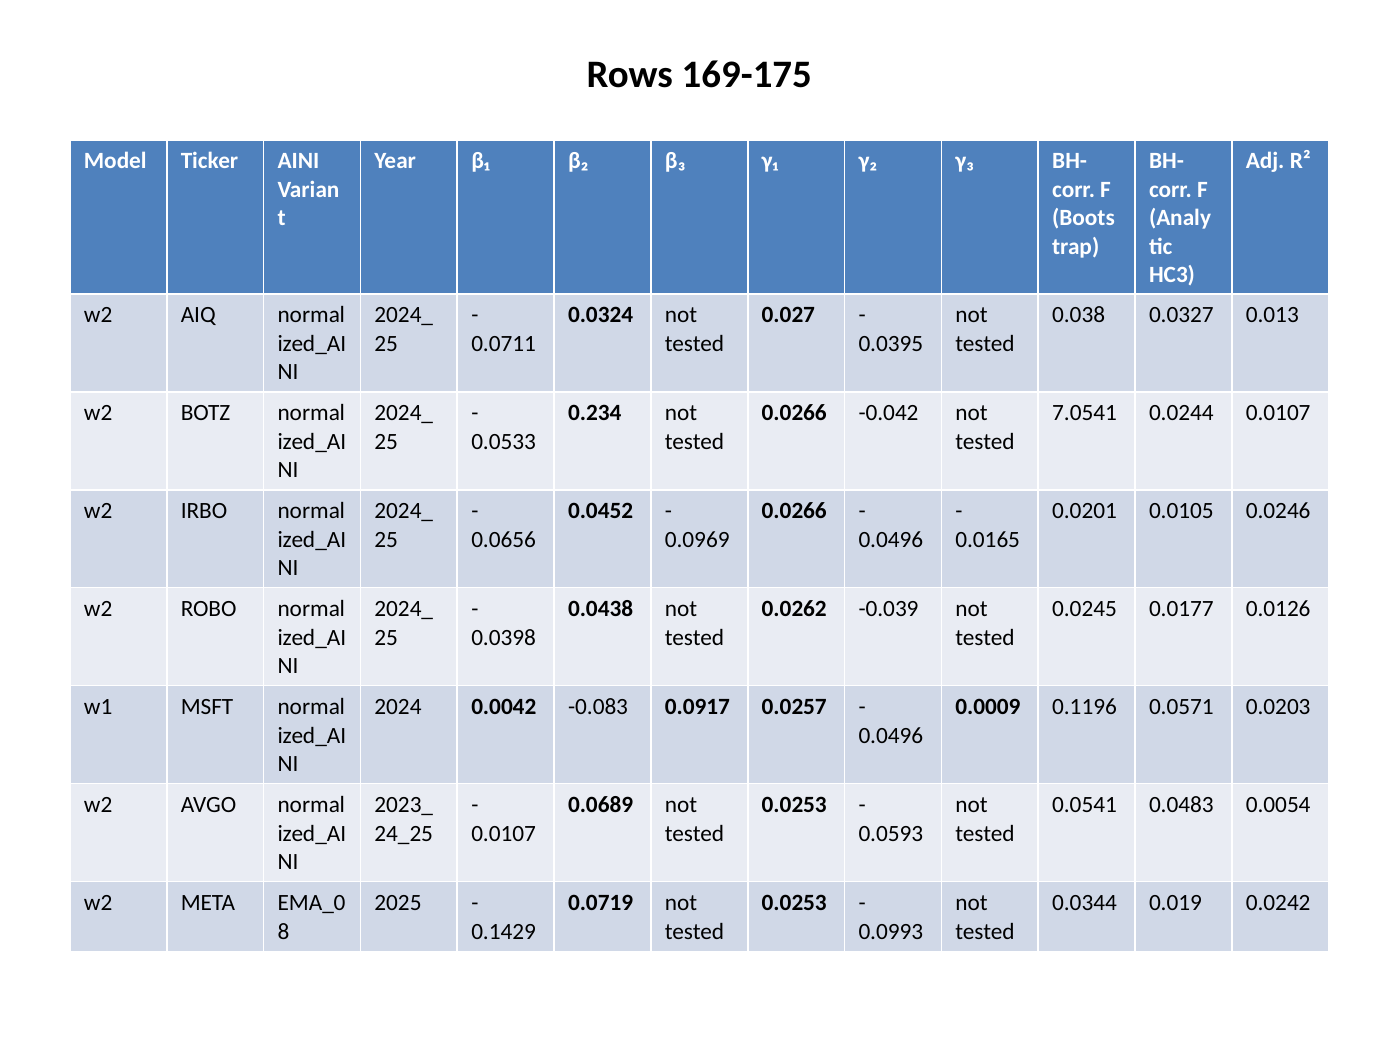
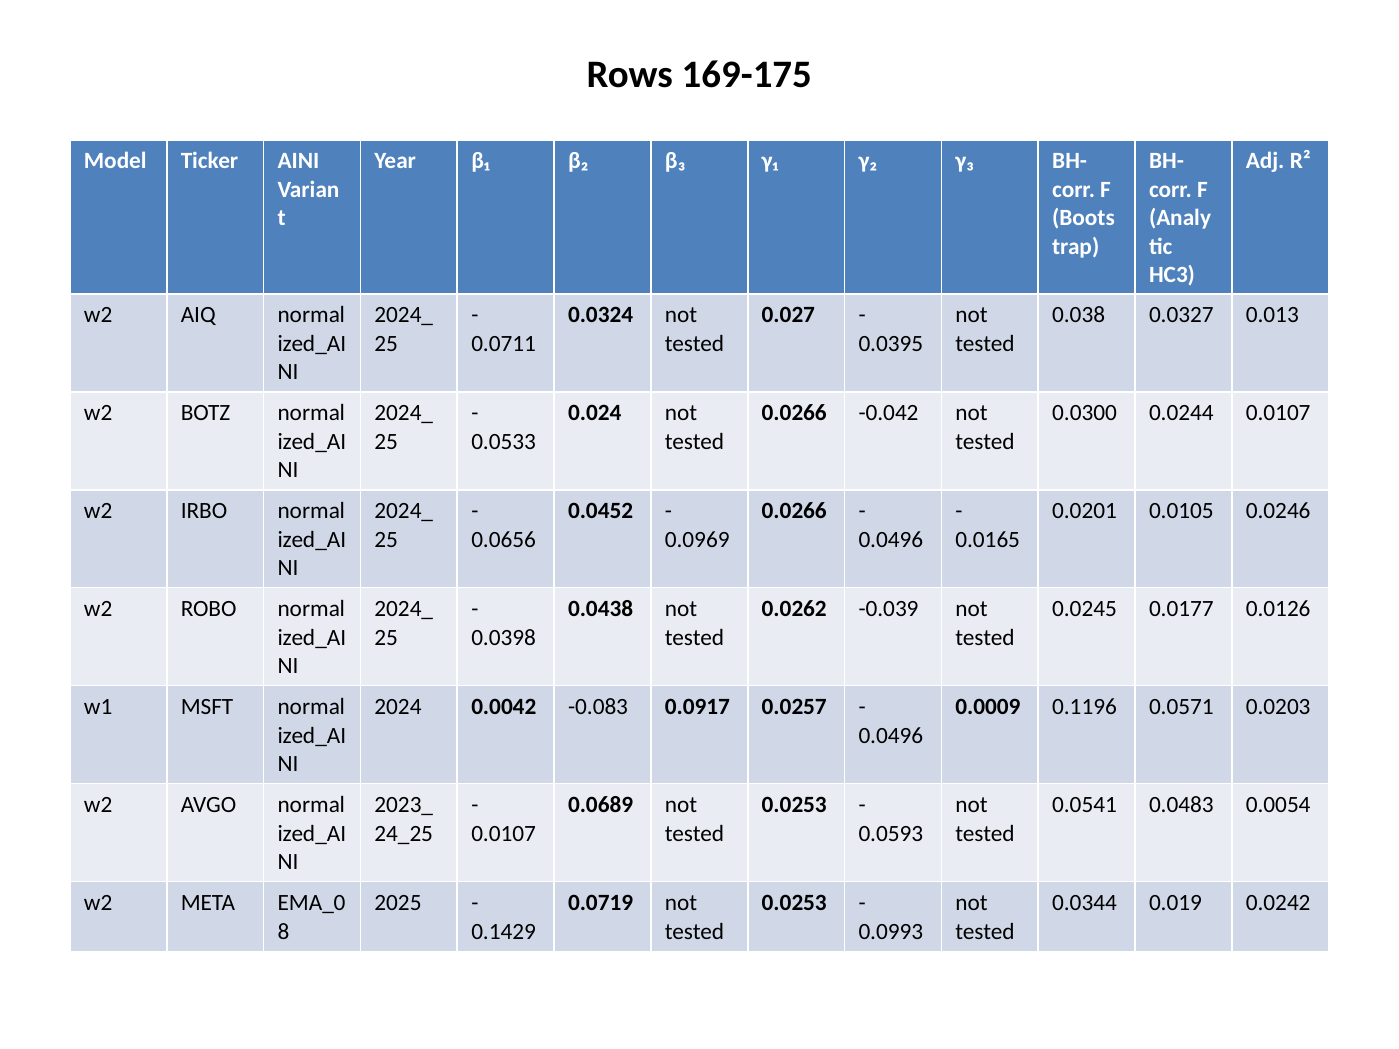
0.234: 0.234 -> 0.024 (595, 413)
7.0541: 7.0541 -> 0.0300 (1085, 413)
